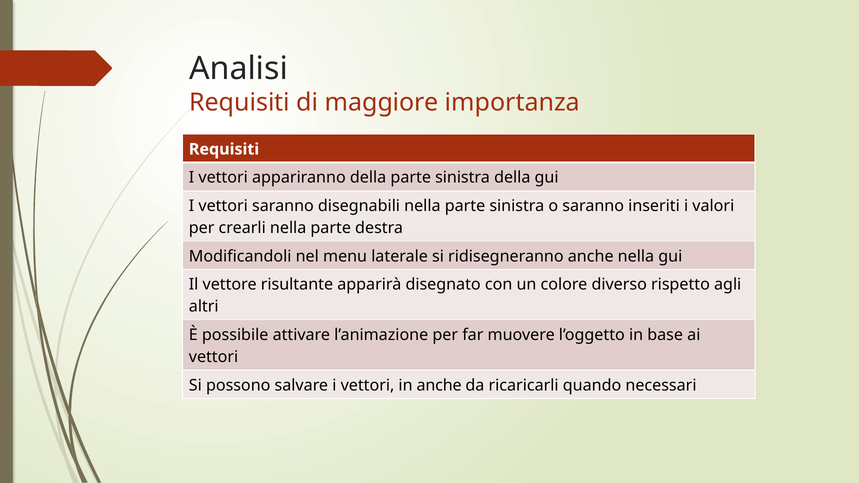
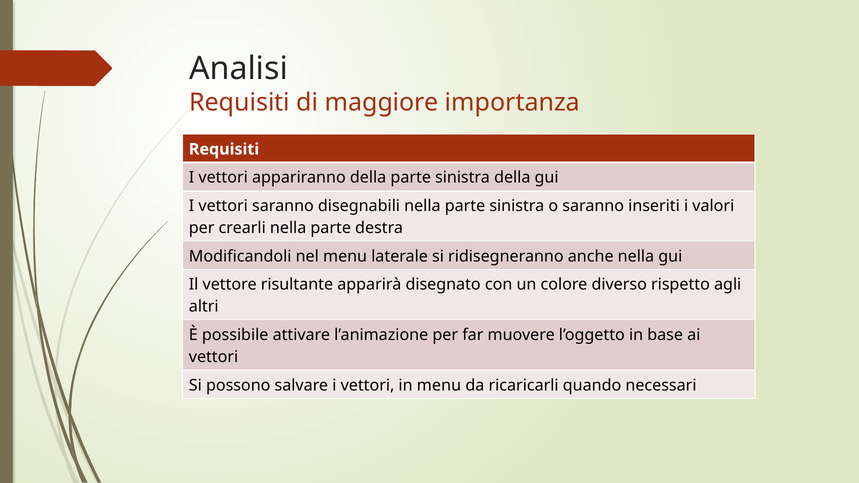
in anche: anche -> menu (439, 385)
